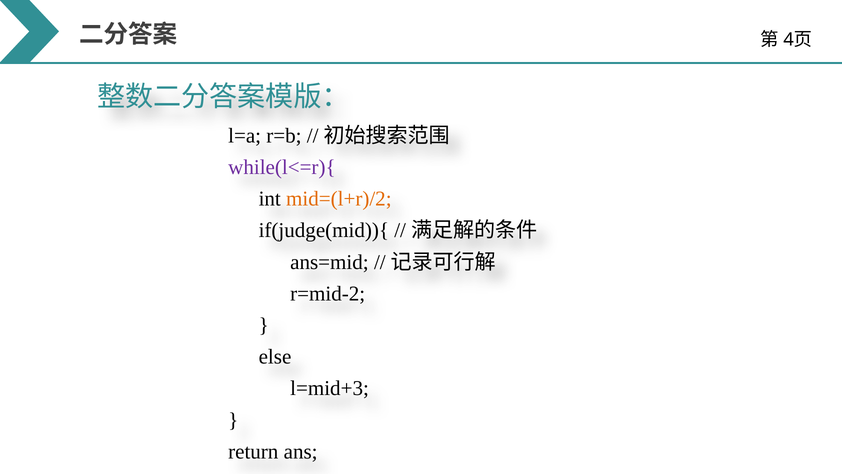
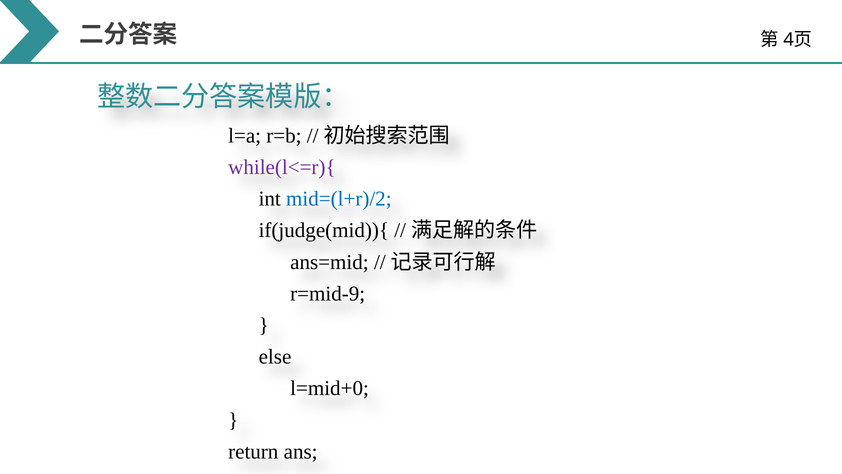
mid=(l+r)/2 colour: orange -> blue (339, 199)
r=mid-2: r=mid-2 -> r=mid-9 (328, 294)
l=mid+3: l=mid+3 -> l=mid+0 (330, 388)
